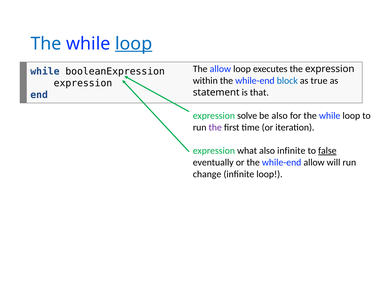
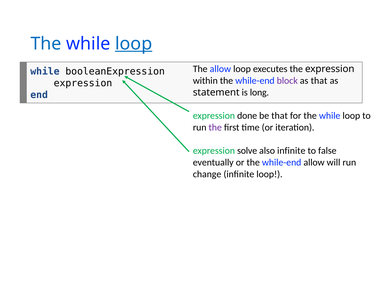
block colour: blue -> purple (287, 81)
as true: true -> that (319, 81)
that: that -> long (259, 92)
solve: solve -> done (247, 116)
be also: also -> that (280, 116)
what: what -> solve (247, 151)
false underline: present -> none (327, 151)
